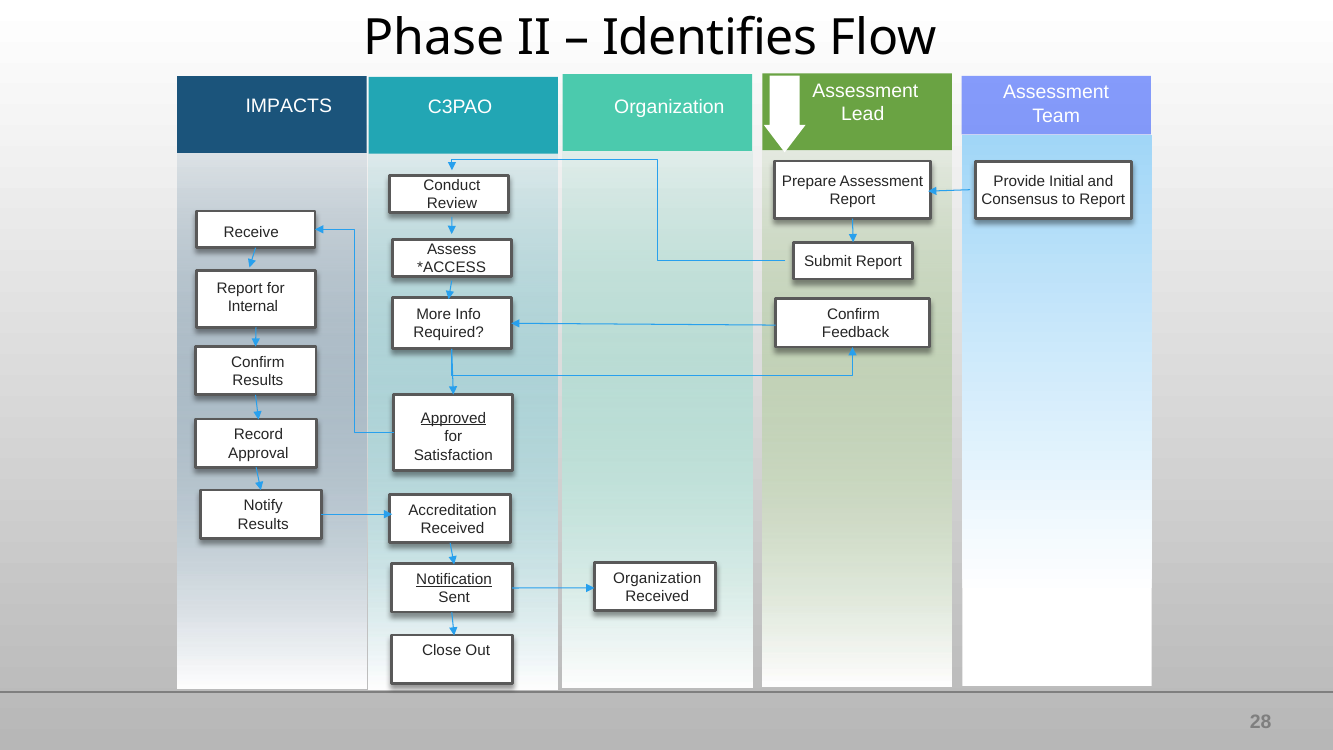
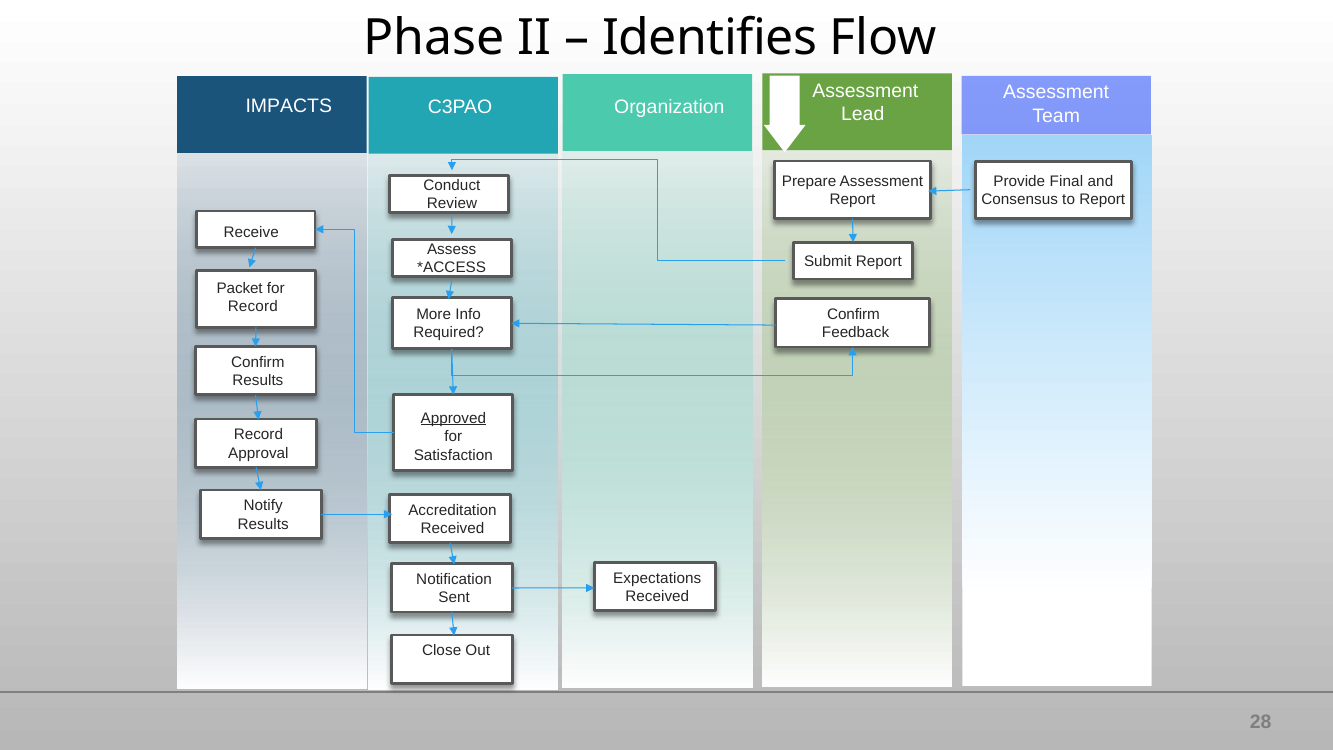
Initial: Initial -> Final (1066, 182)
Report: Report -> Packet (240, 288)
Internal: Internal -> Record (253, 307)
Organization: Organization -> Expectations (657, 578)
Notification underline: present -> none (454, 579)
